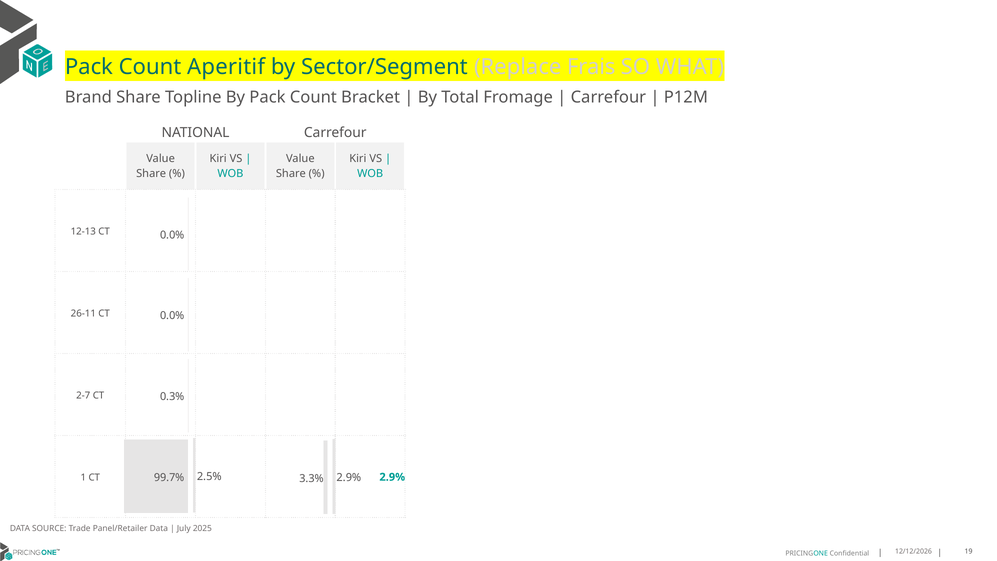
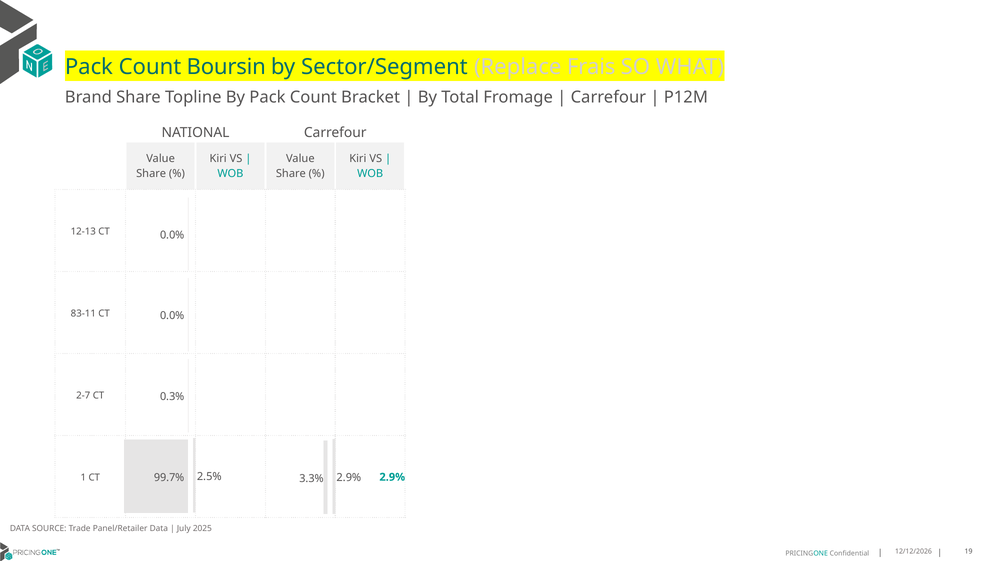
Aperitif: Aperitif -> Boursin (226, 67)
26-11: 26-11 -> 83-11 (83, 313)
